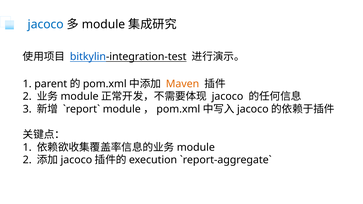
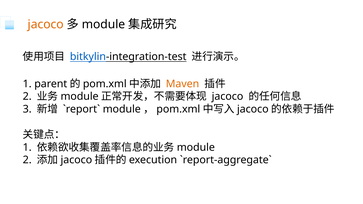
jacoco colour: blue -> orange (46, 24)
